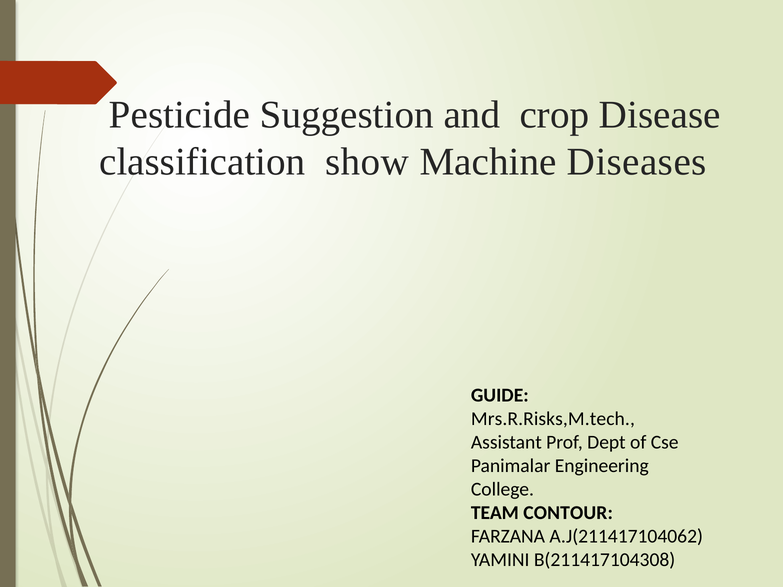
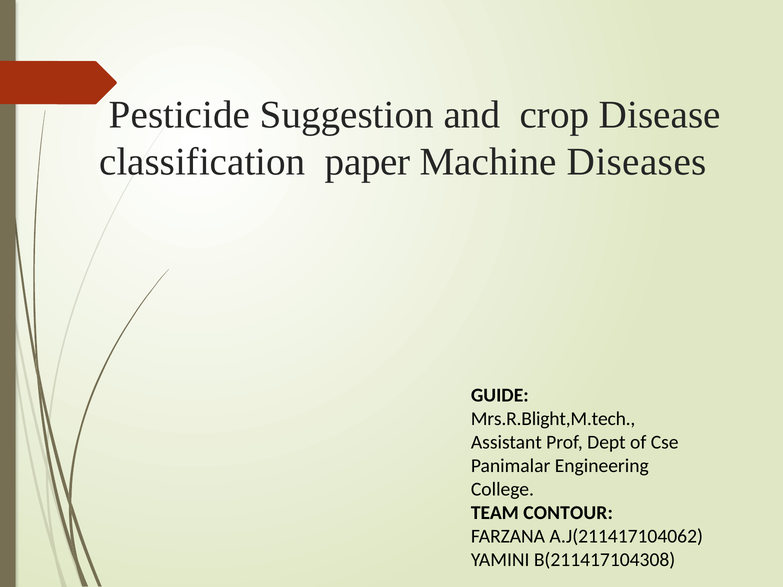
show: show -> paper (368, 162)
Mrs.R.Risks,M.tech: Mrs.R.Risks,M.tech -> Mrs.R.Blight,M.tech (553, 419)
